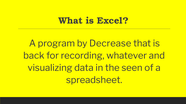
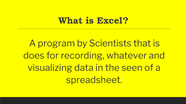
Decrease: Decrease -> Scientists (110, 44)
back: back -> does (34, 56)
